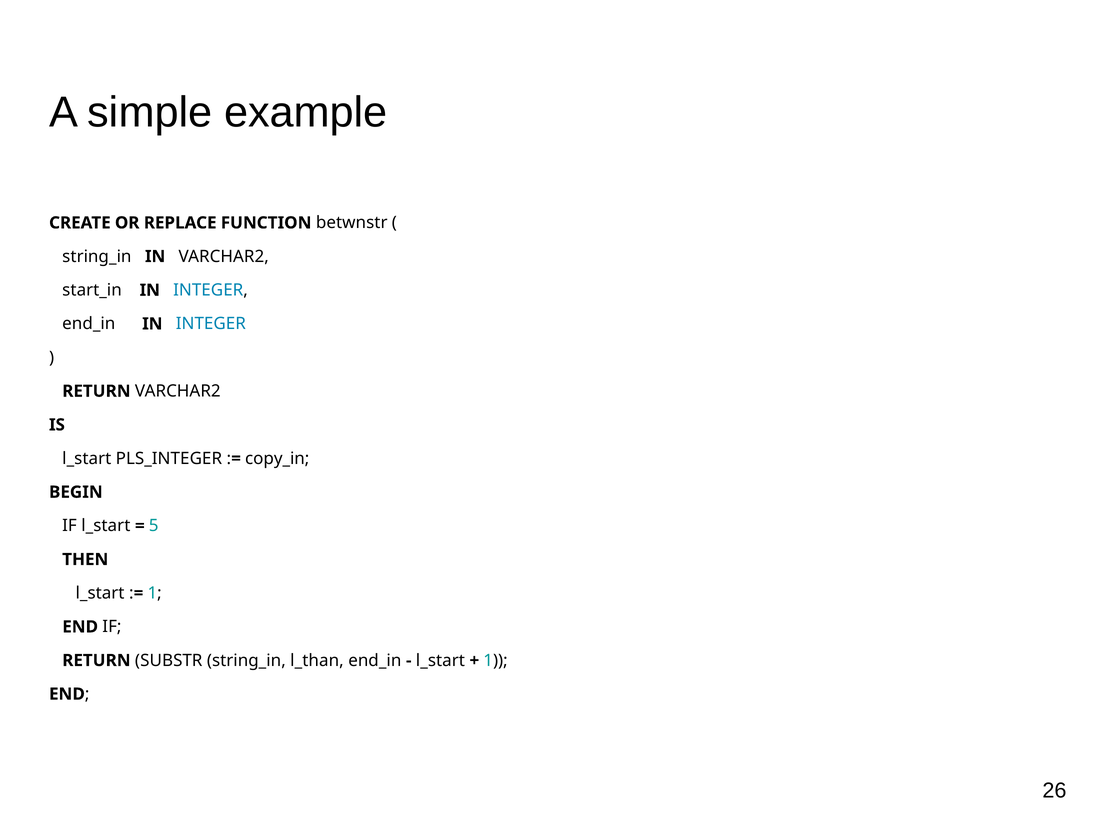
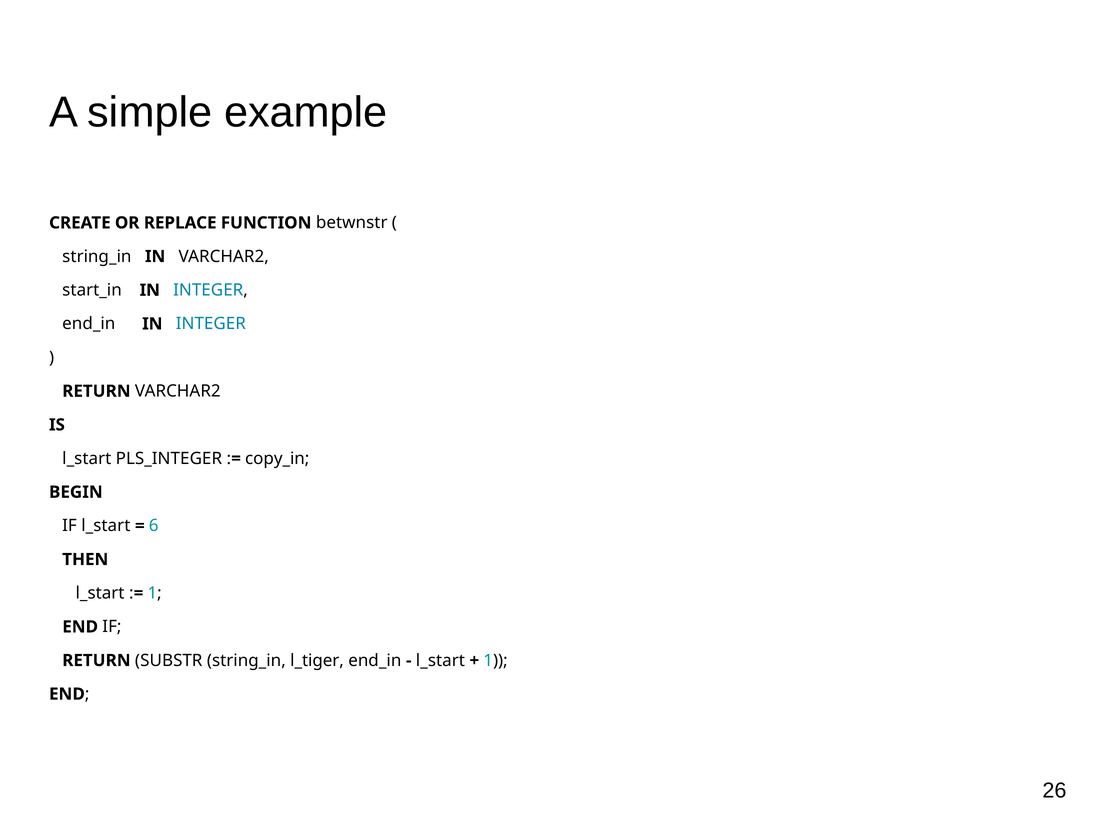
5: 5 -> 6 (154, 526)
l_than: l_than -> l_tiger (317, 660)
